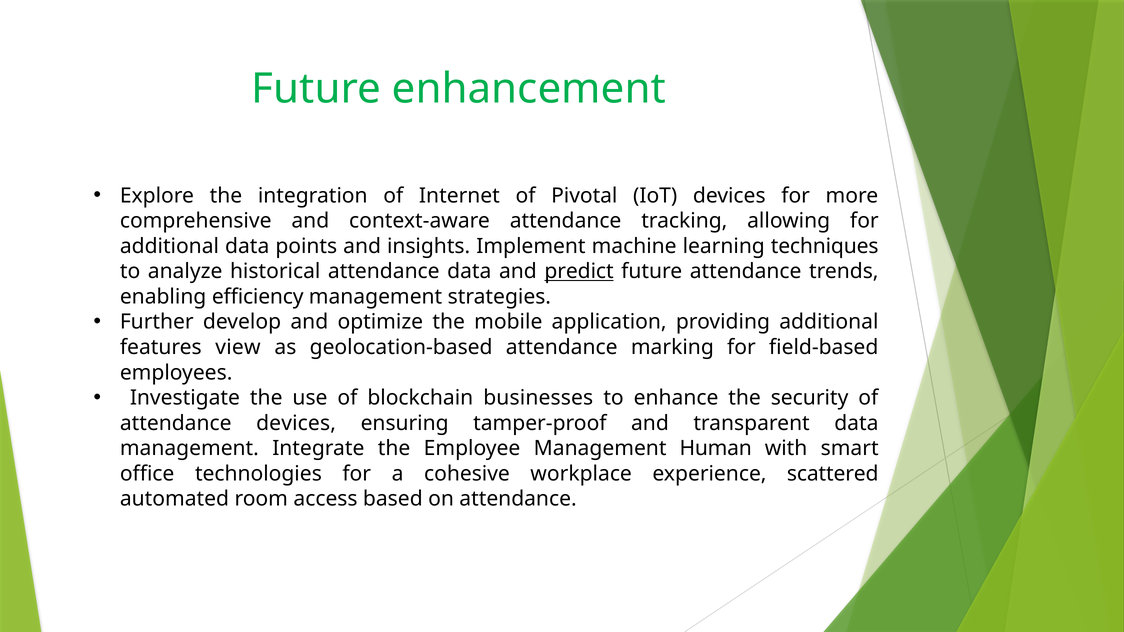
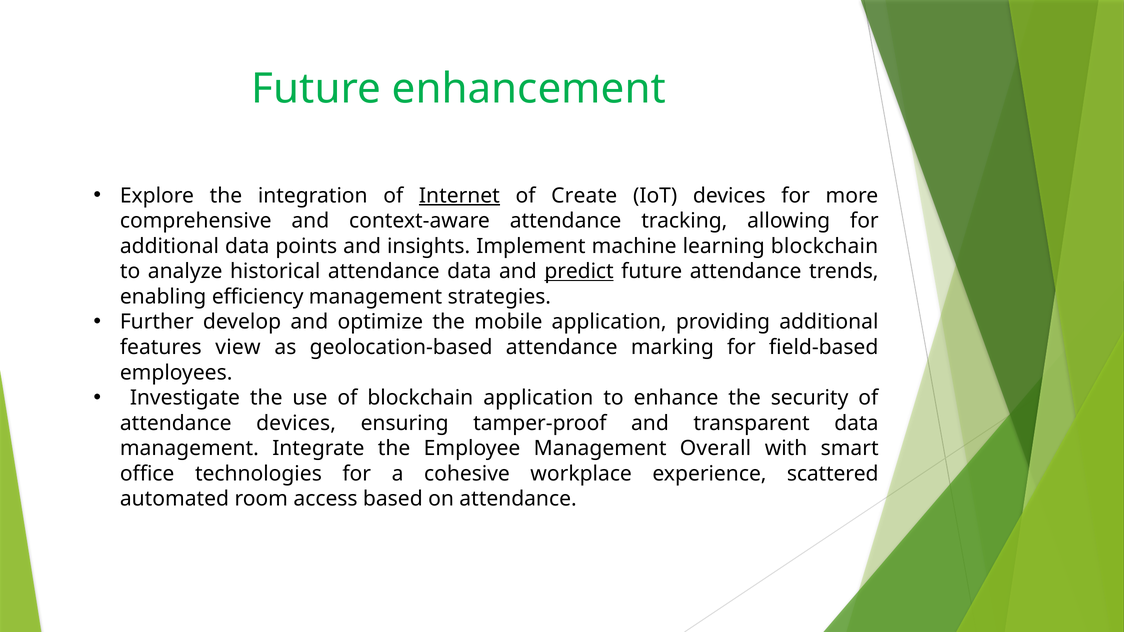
Internet underline: none -> present (459, 196)
Pivotal: Pivotal -> Create (584, 196)
learning techniques: techniques -> blockchain (824, 246)
blockchain businesses: businesses -> application (538, 398)
Human: Human -> Overall (716, 449)
